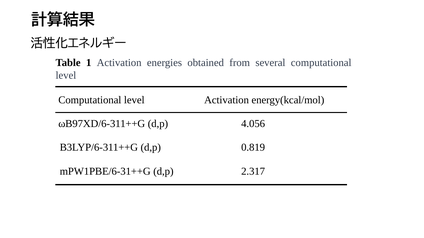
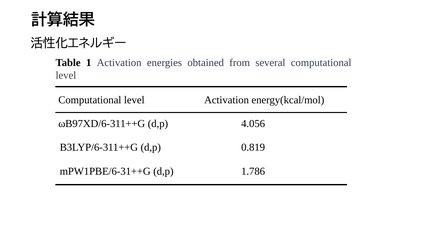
2.317: 2.317 -> 1.786 (253, 172)
